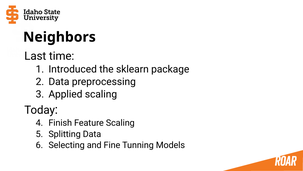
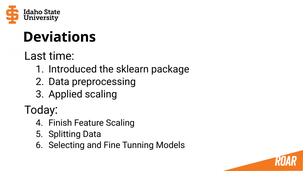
Neighbors: Neighbors -> Deviations (60, 37)
